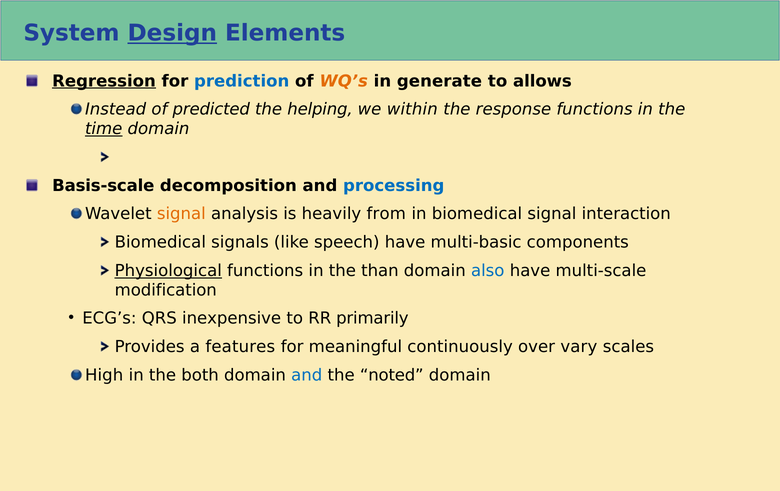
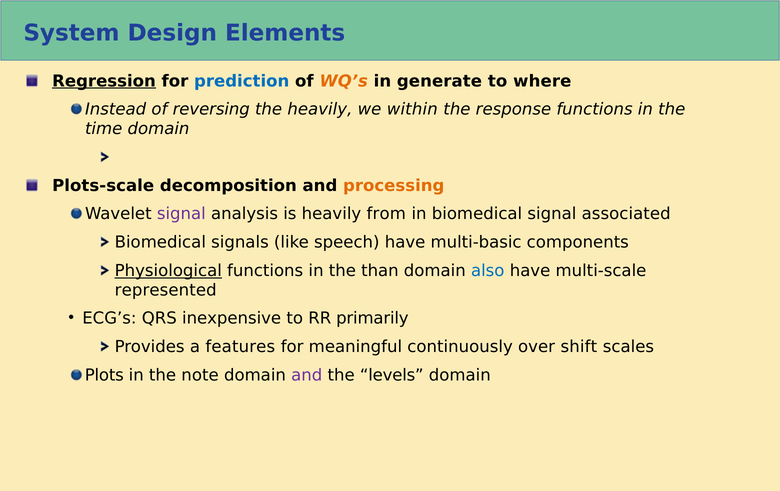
Design underline: present -> none (172, 33)
allows: allows -> where (542, 81)
predicted: predicted -> reversing (211, 110)
the helping: helping -> heavily (320, 110)
time underline: present -> none (104, 129)
Basis-scale: Basis-scale -> Plots-scale (103, 186)
processing colour: blue -> orange (394, 186)
signal colour: orange -> purple (181, 214)
interaction: interaction -> associated (626, 214)
modification: modification -> represented (166, 291)
vary: vary -> shift (579, 347)
High: High -> Plots (104, 376)
both: both -> note (200, 376)
and colour: blue -> purple (307, 376)
noted: noted -> levels (392, 376)
